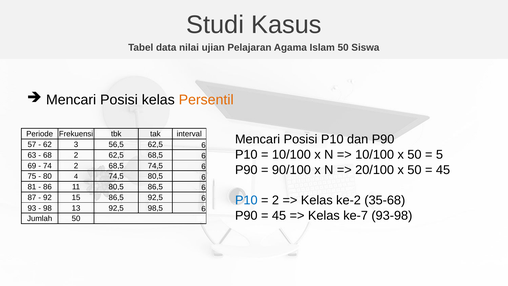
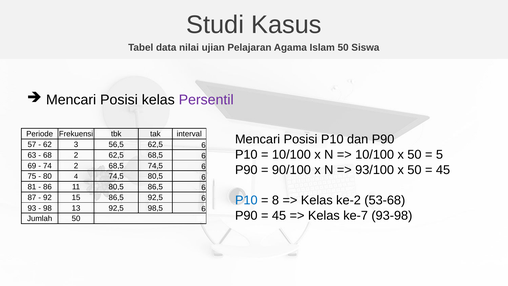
Persentil colour: orange -> purple (206, 100)
20/100: 20/100 -> 93/100 (375, 170)
2: 2 -> 8 (276, 200)
35-68: 35-68 -> 53-68 (385, 200)
